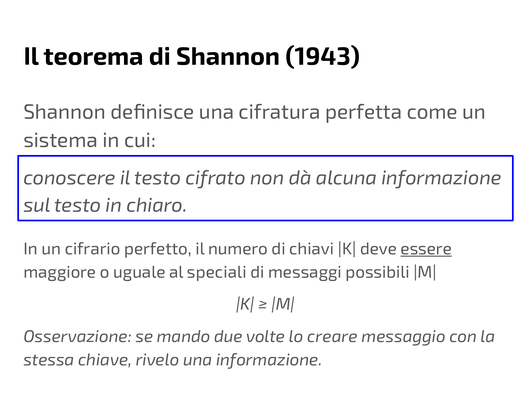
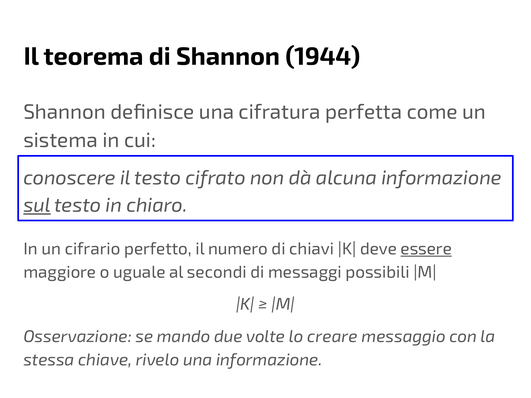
1943: 1943 -> 1944 (323, 57)
sul underline: none -> present (37, 206)
speciali: speciali -> secondi (217, 272)
